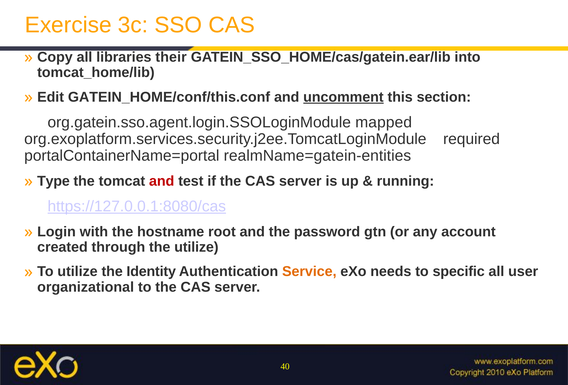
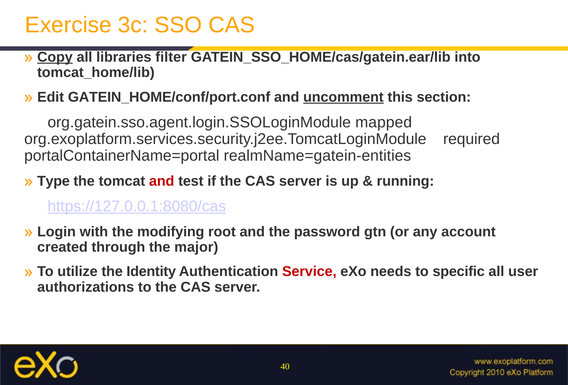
Copy underline: none -> present (55, 57)
their: their -> filter (171, 57)
GATEIN_HOME/conf/this.conf: GATEIN_HOME/conf/this.conf -> GATEIN_HOME/conf/port.conf (169, 97)
hostname: hostname -> modifying (171, 232)
the utilize: utilize -> major (196, 247)
Service colour: orange -> red (309, 271)
organizational: organizational -> authorizations (86, 287)
